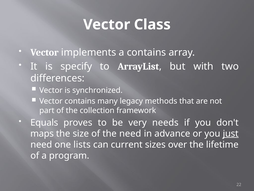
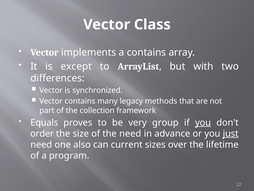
specify: specify -> except (76, 66)
needs: needs -> group (165, 122)
you underline: none -> present (203, 122)
maps: maps -> order (42, 133)
lists: lists -> also (82, 144)
